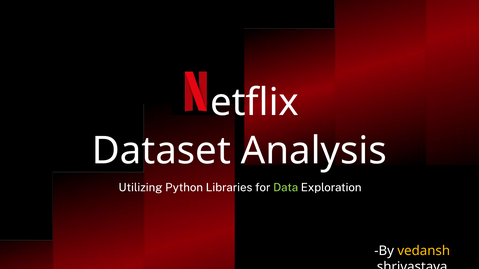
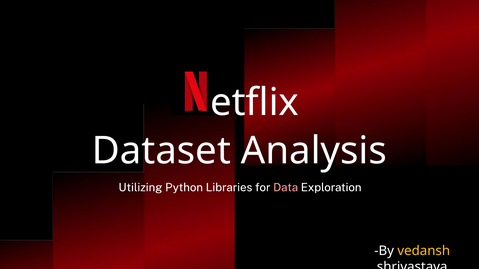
Data colour: light green -> pink (286, 188)
